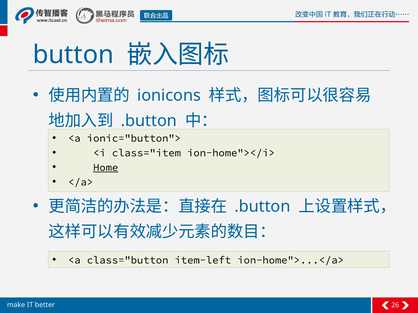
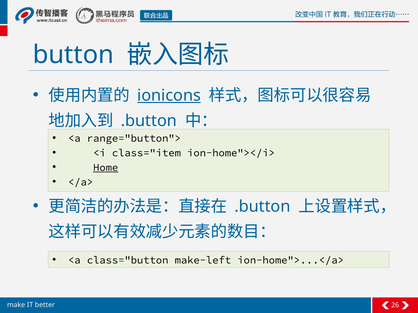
ionicons underline: none -> present (169, 96)
ionic="button">: ionic="button"> -> range="button"> (134, 138)
item-left: item-left -> make-left (203, 260)
